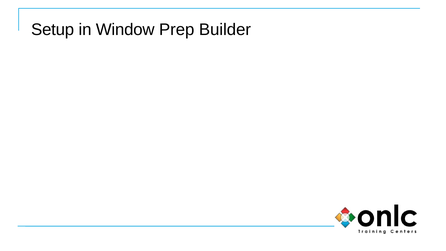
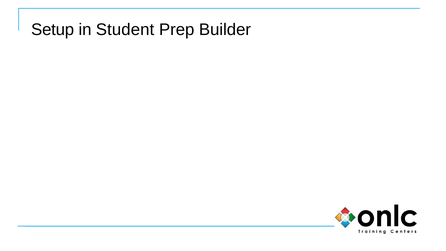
Window: Window -> Student (125, 30)
